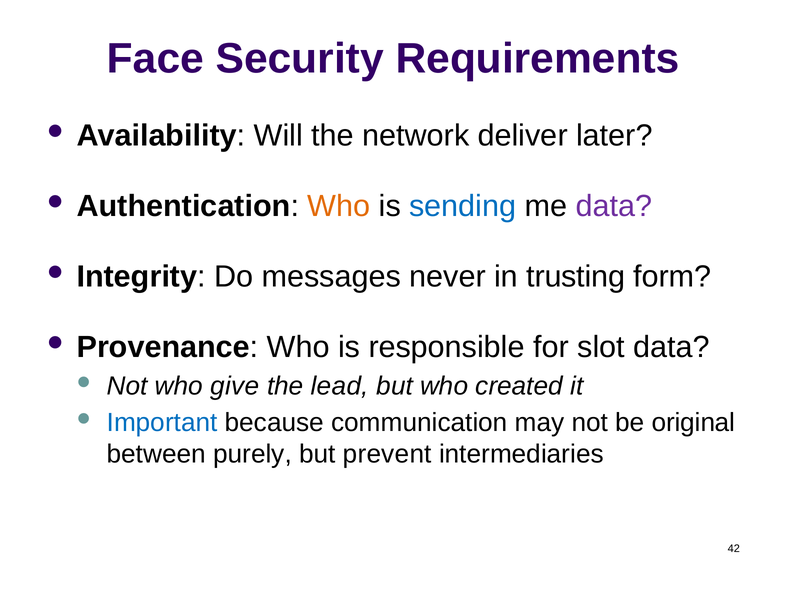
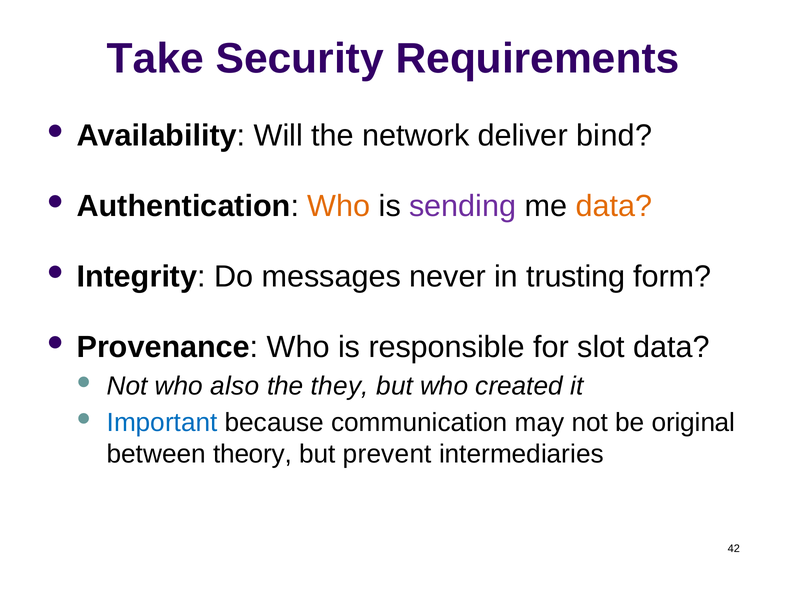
Face: Face -> Take (155, 59)
later: later -> bind (614, 136)
sending colour: blue -> purple (463, 206)
data colour: purple -> orange (614, 206)
give: give -> also (235, 386)
lead: lead -> they (340, 386)
purely: purely -> theory (253, 454)
